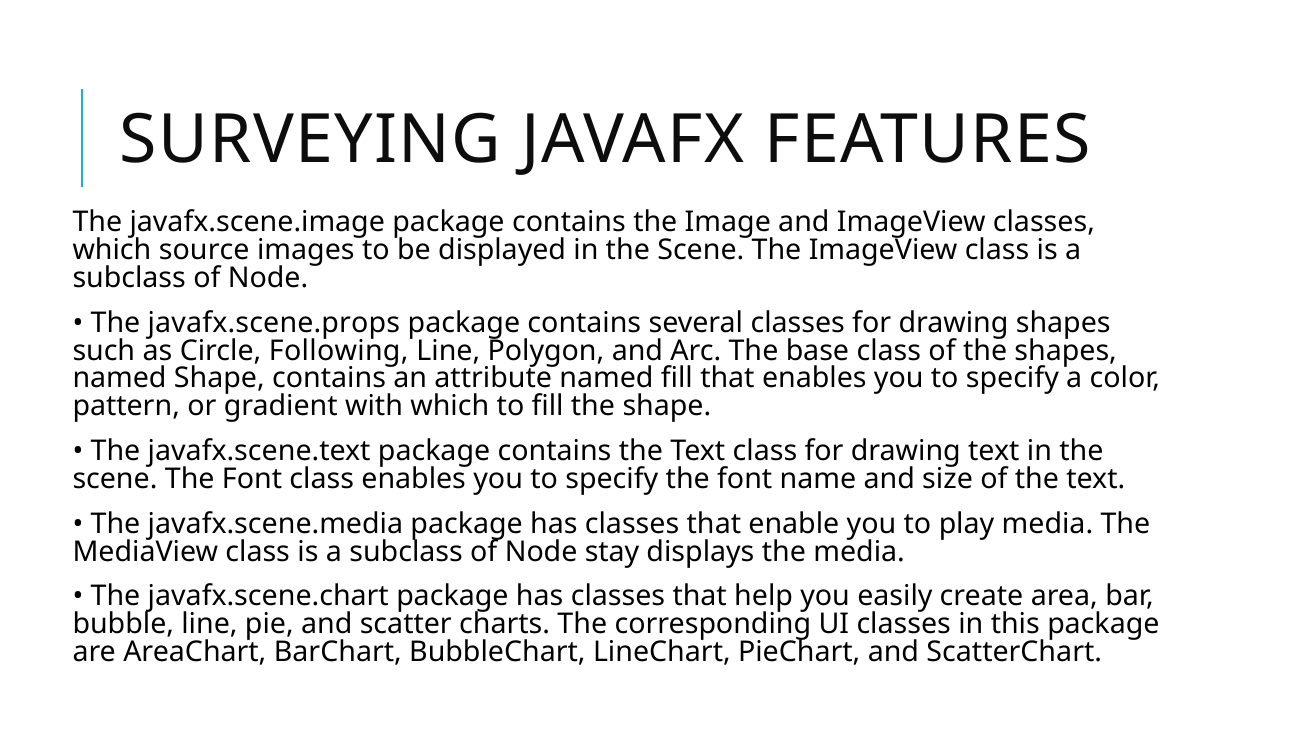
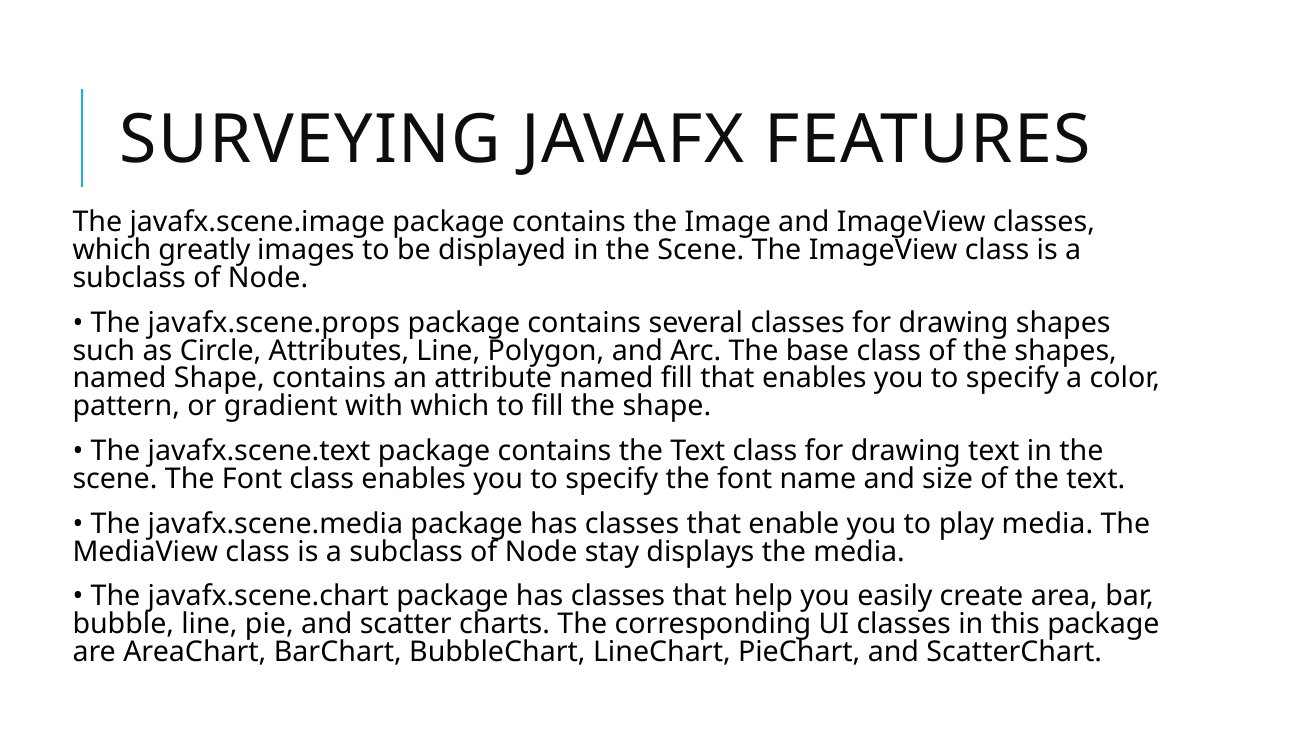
source: source -> greatly (204, 250)
Following: Following -> Attributes (339, 351)
